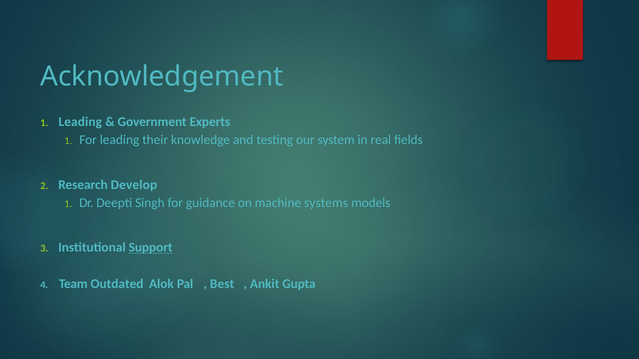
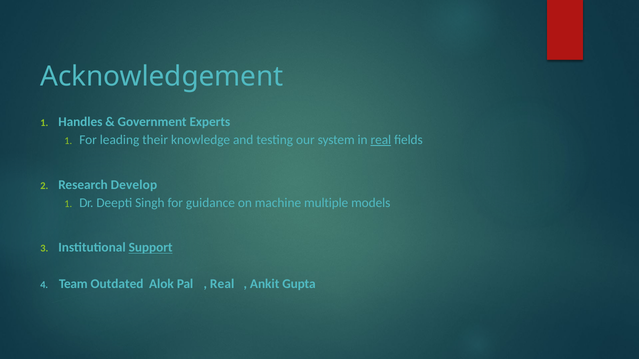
Leading: Leading -> Handles (80, 122)
real underline: none -> present (381, 140)
systems: systems -> multiple (326, 203)
Best: Best -> Real (222, 284)
